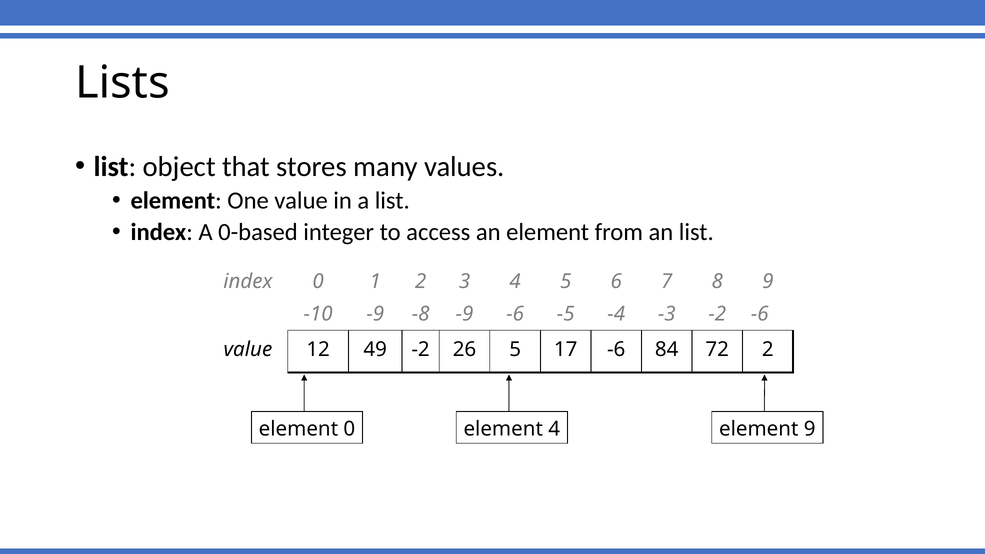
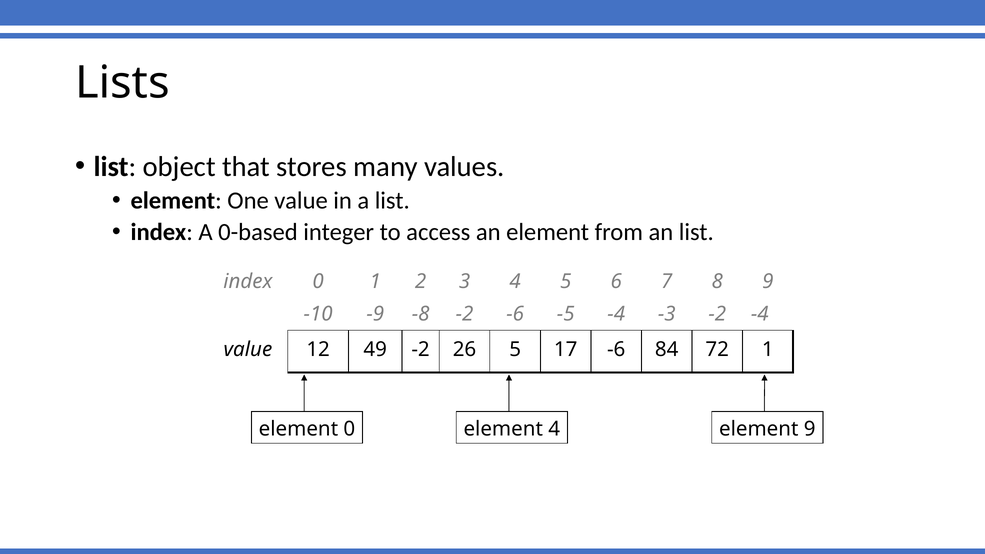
-9: -9 -> -2 (465, 314)
-6: -6 -> -4 (760, 314)
72 2: 2 -> 1 (768, 349)
